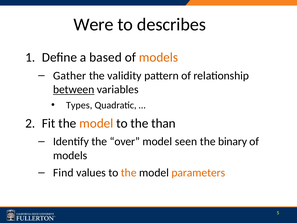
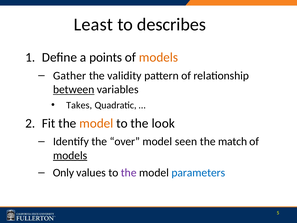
Were: Were -> Least (93, 24)
based: based -> points (106, 57)
Types: Types -> Takes (79, 105)
than: than -> look (163, 123)
binary: binary -> match (233, 141)
models underline: none -> present (70, 155)
Find: Find -> Only (63, 173)
the colour: orange -> purple (129, 173)
parameters colour: orange -> blue (198, 173)
